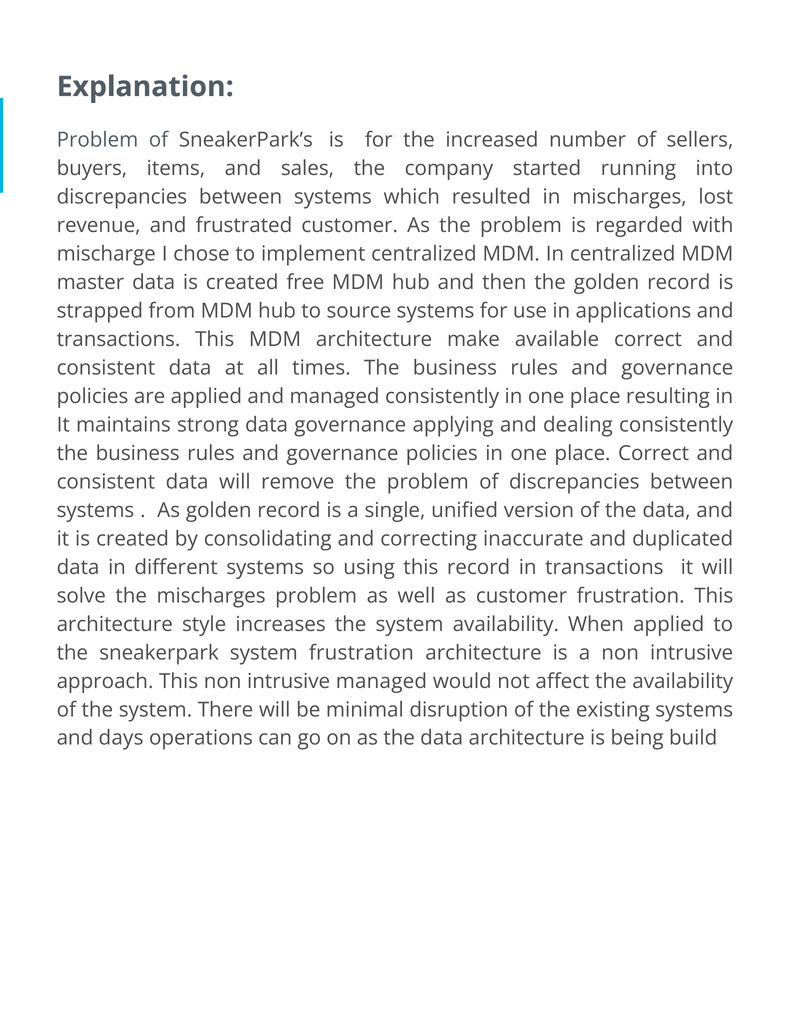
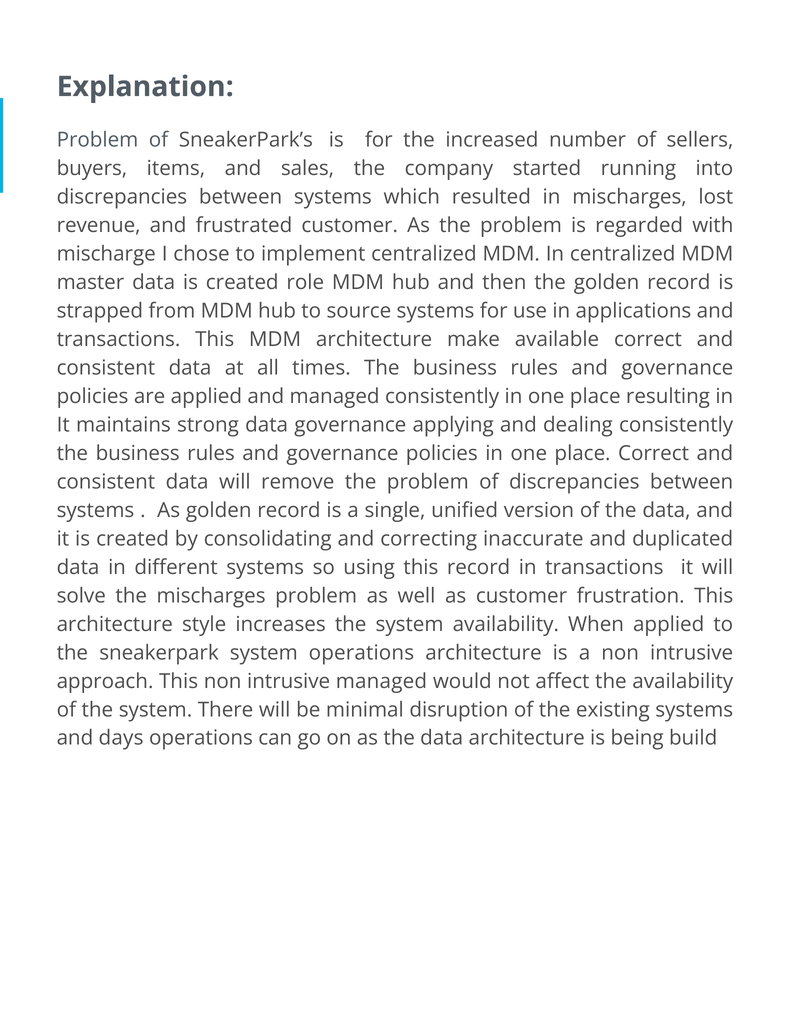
free: free -> role (305, 283)
system frustration: frustration -> operations (361, 653)
